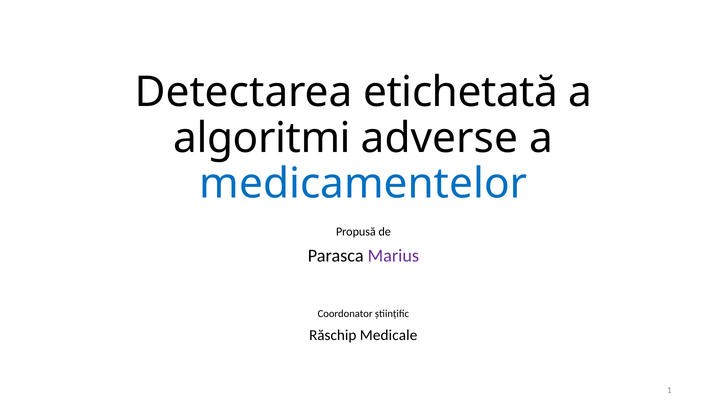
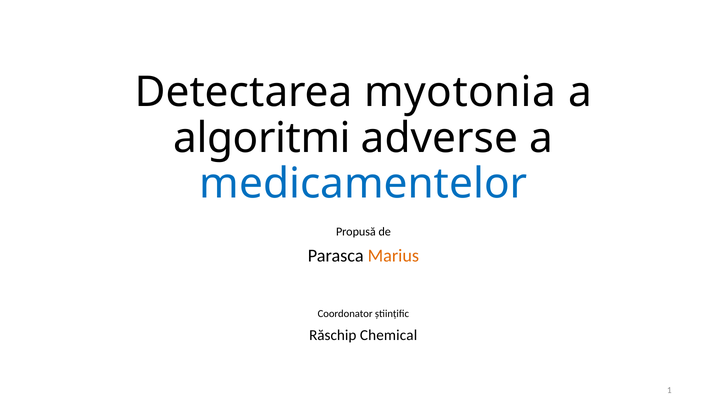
etichetată: etichetată -> myotonia (460, 92)
Marius colour: purple -> orange (393, 255)
Medicale: Medicale -> Chemical (389, 335)
